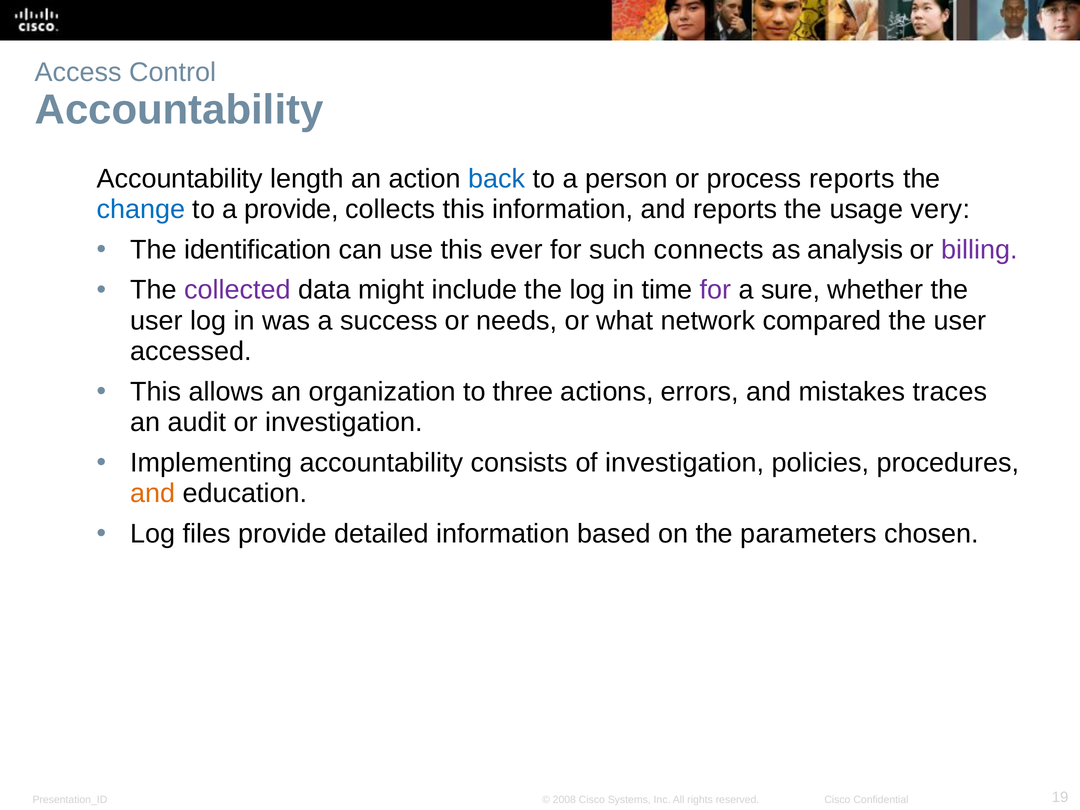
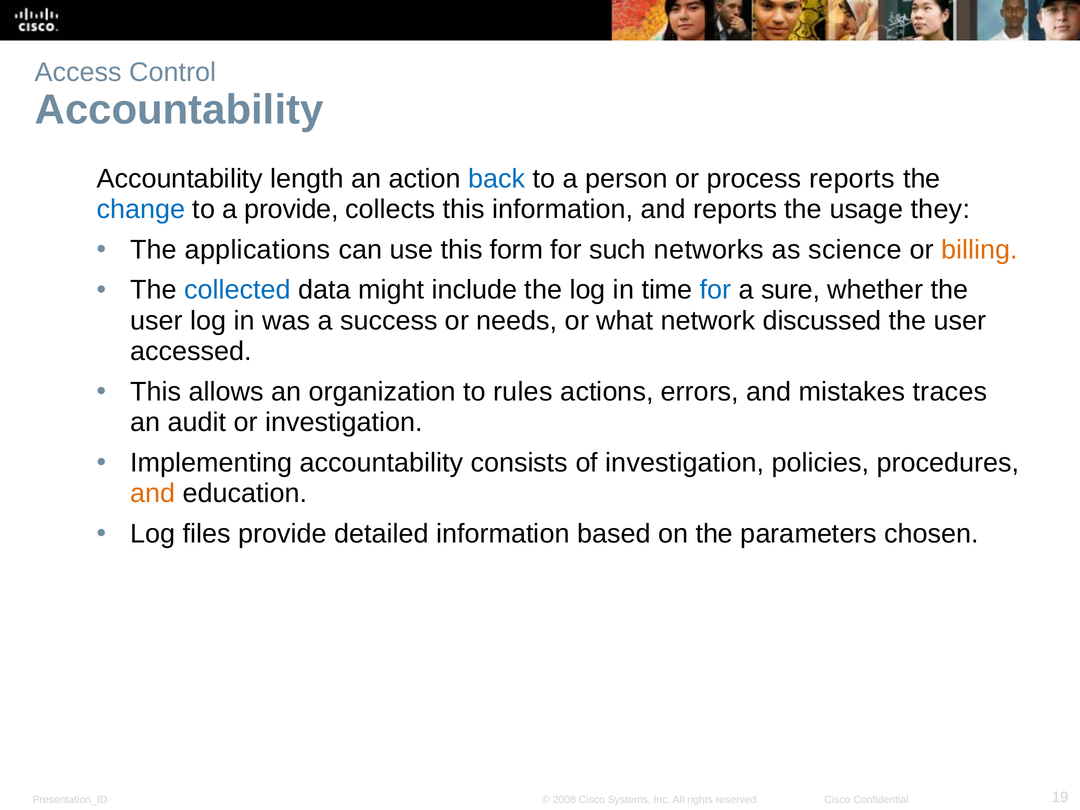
very: very -> they (940, 210)
identification: identification -> applications (258, 250)
ever: ever -> form (517, 250)
connects: connects -> networks (709, 250)
analysis: analysis -> science (855, 250)
billing colour: purple -> orange (980, 250)
collected colour: purple -> blue (238, 290)
for colour: purple -> blue (716, 290)
compared: compared -> discussed (822, 321)
three: three -> rules (523, 392)
